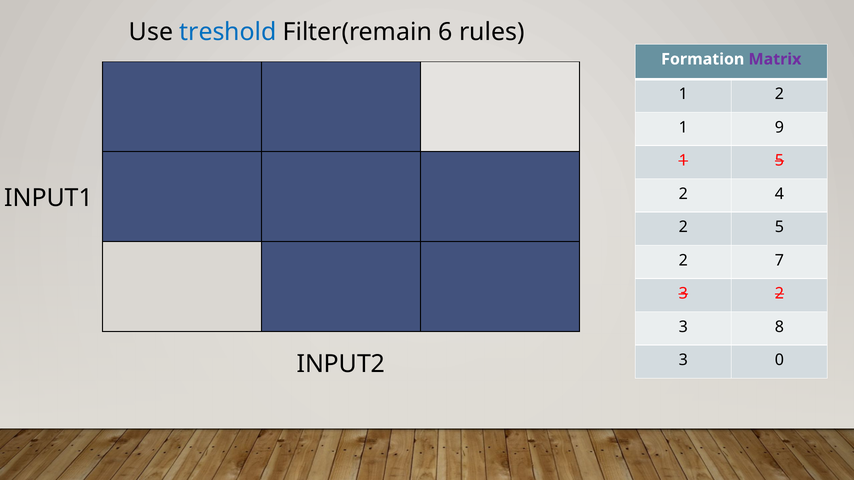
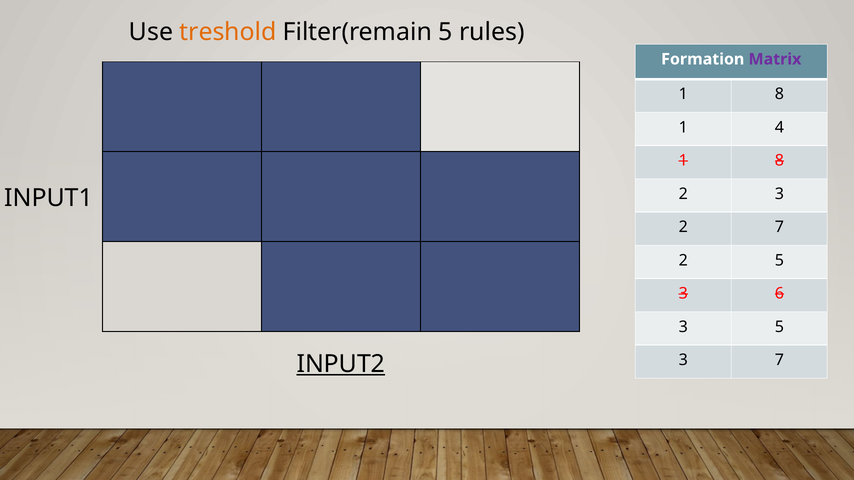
treshold colour: blue -> orange (228, 32)
Filter(remain 6: 6 -> 5 (446, 32)
2: 2 -> 8 (779, 94)
9: 9 -> 4 (779, 127)
5: 5 -> 8 (779, 161)
2 4: 4 -> 3 (779, 194)
2 5: 5 -> 7 (779, 227)
2 7: 7 -> 5 (779, 260)
3 2: 2 -> 6 (779, 294)
3 8: 8 -> 5 (779, 327)
3 0: 0 -> 7 (779, 360)
INPUT2 underline: none -> present (341, 364)
